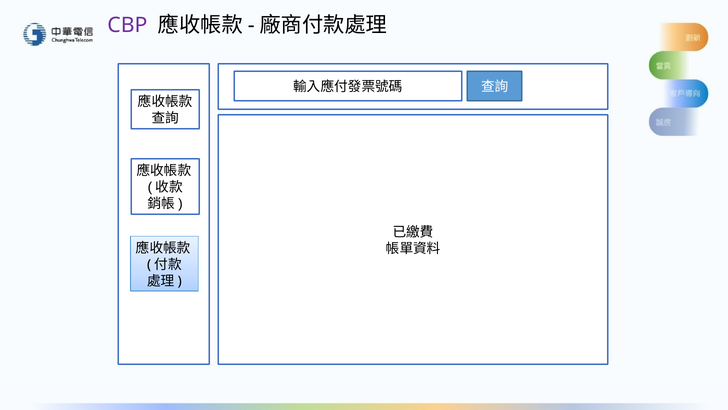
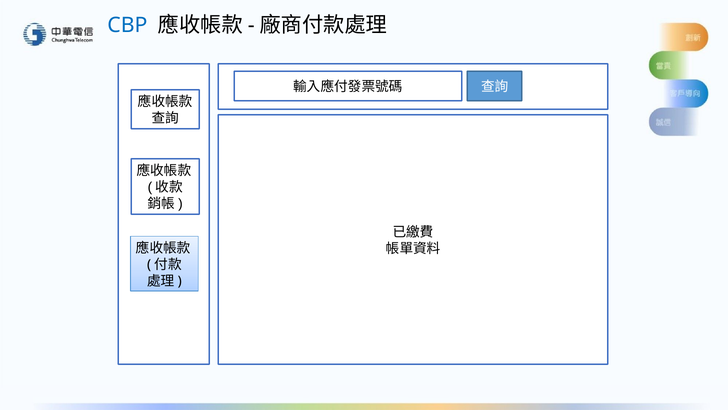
CBP colour: purple -> blue (127, 25)
